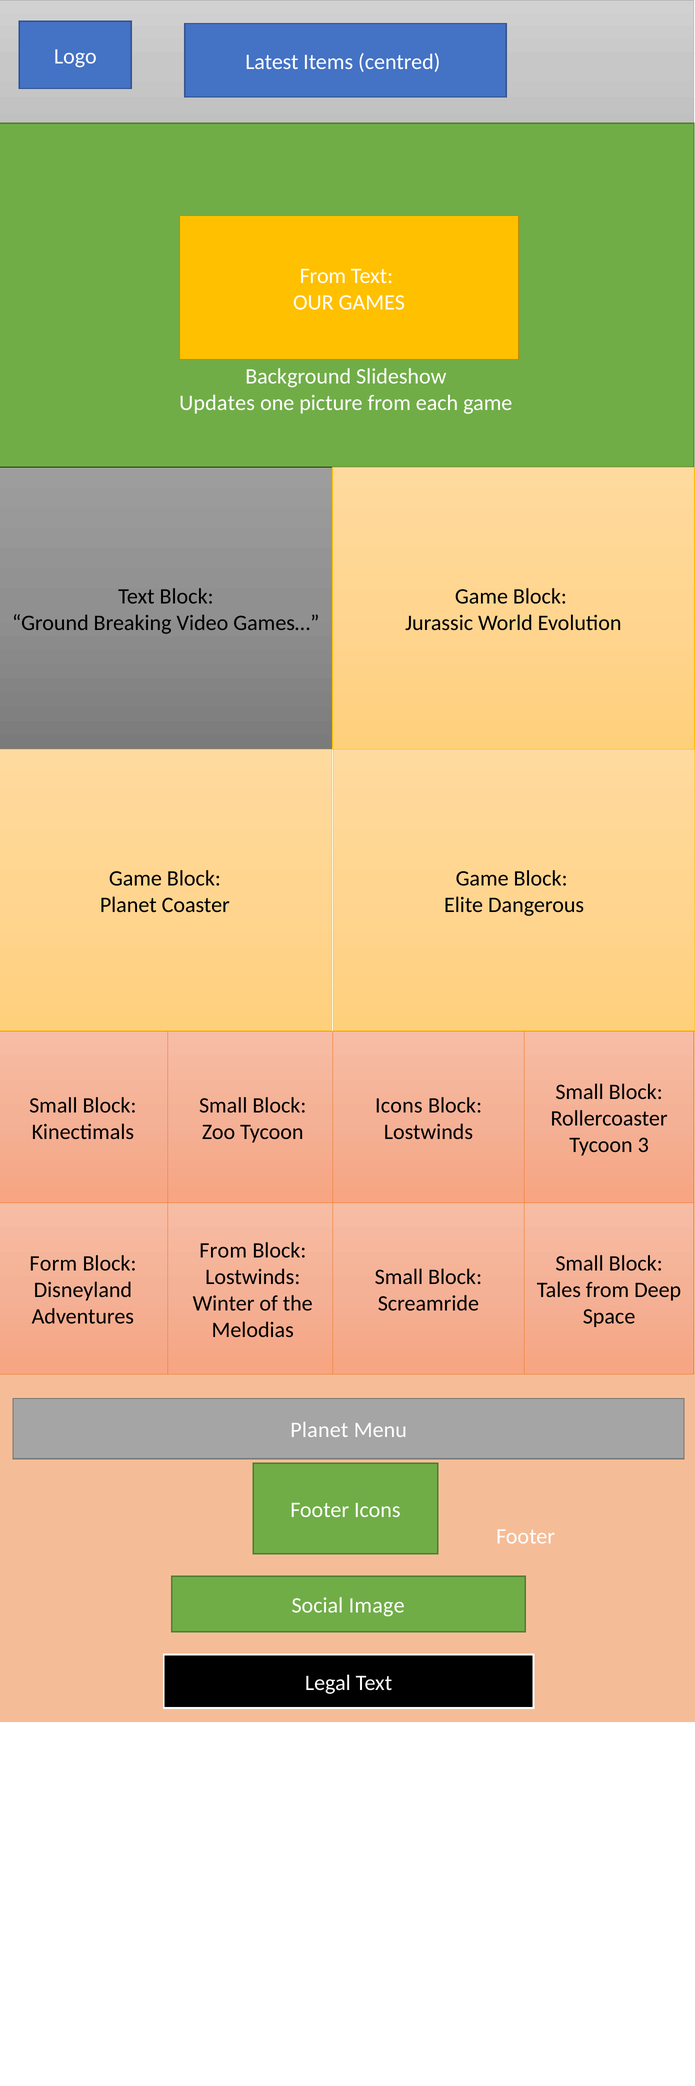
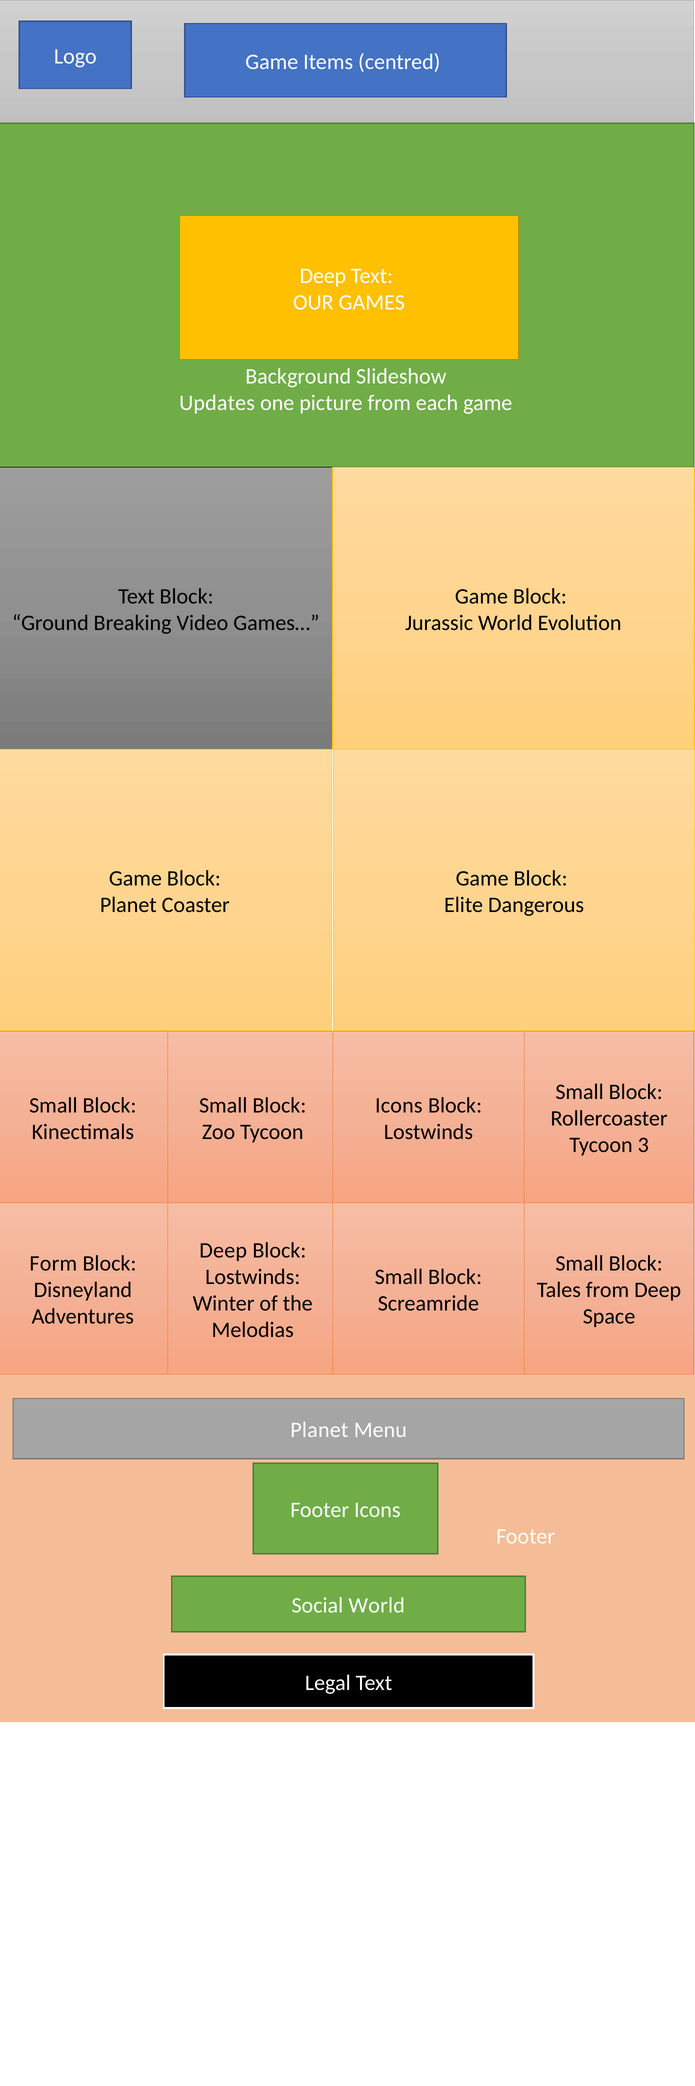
Logo Latest: Latest -> Game (272, 62)
From: From -> Deep (323, 276)
From: From -> Deep (223, 1250)
Social Image: Image -> World (377, 1605)
